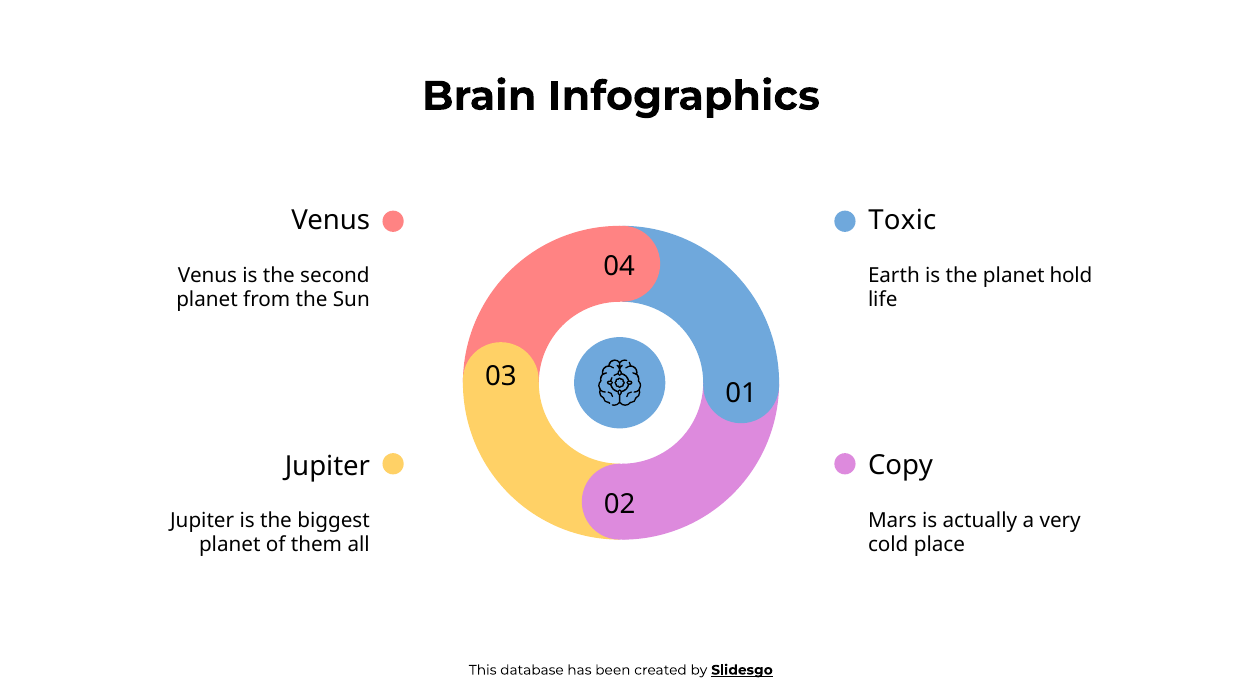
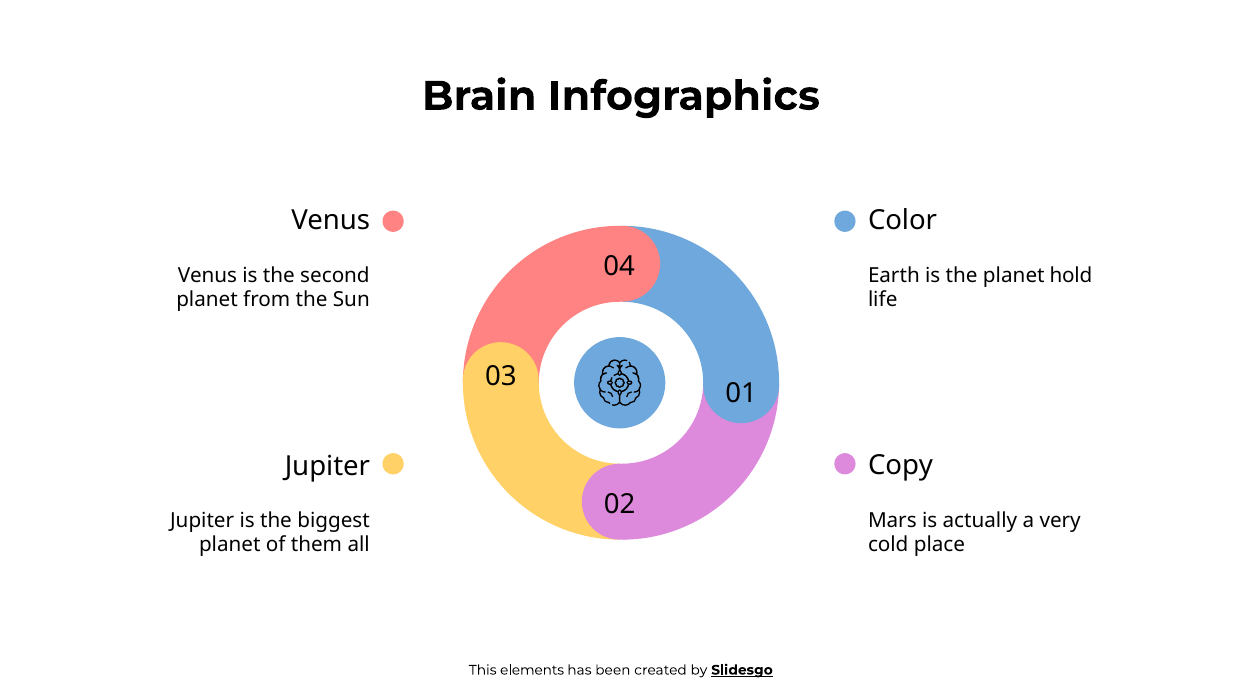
Toxic: Toxic -> Color (903, 221)
database: database -> elements (532, 670)
